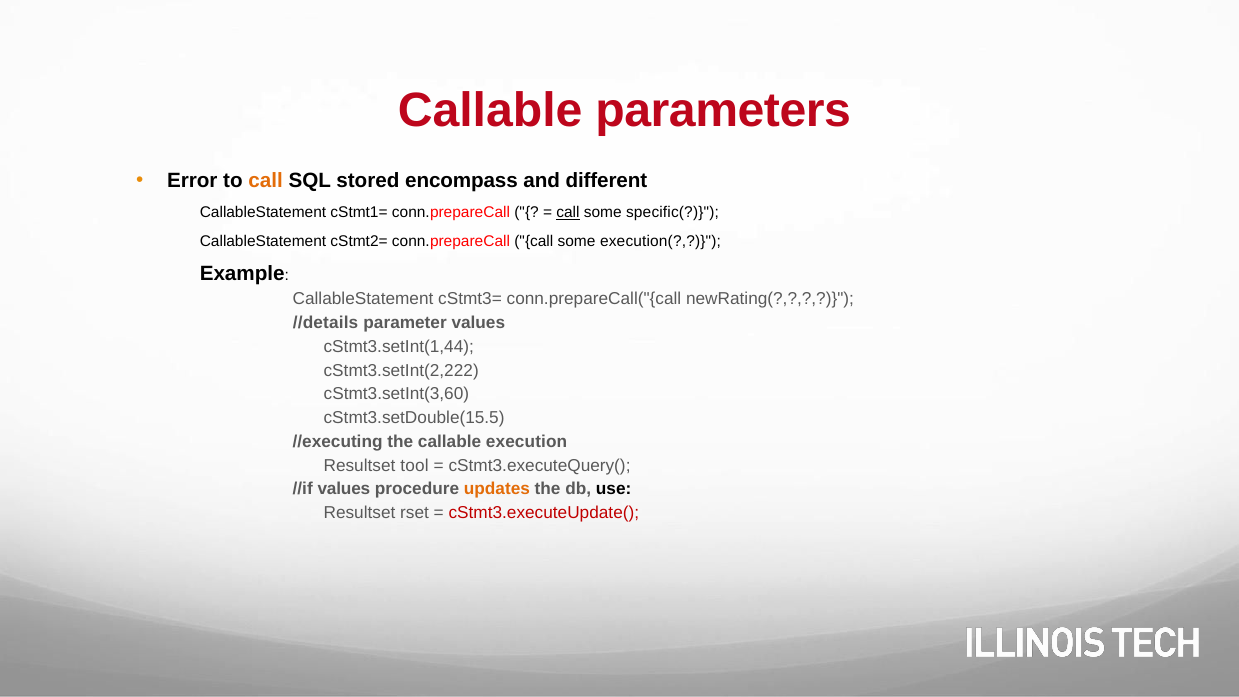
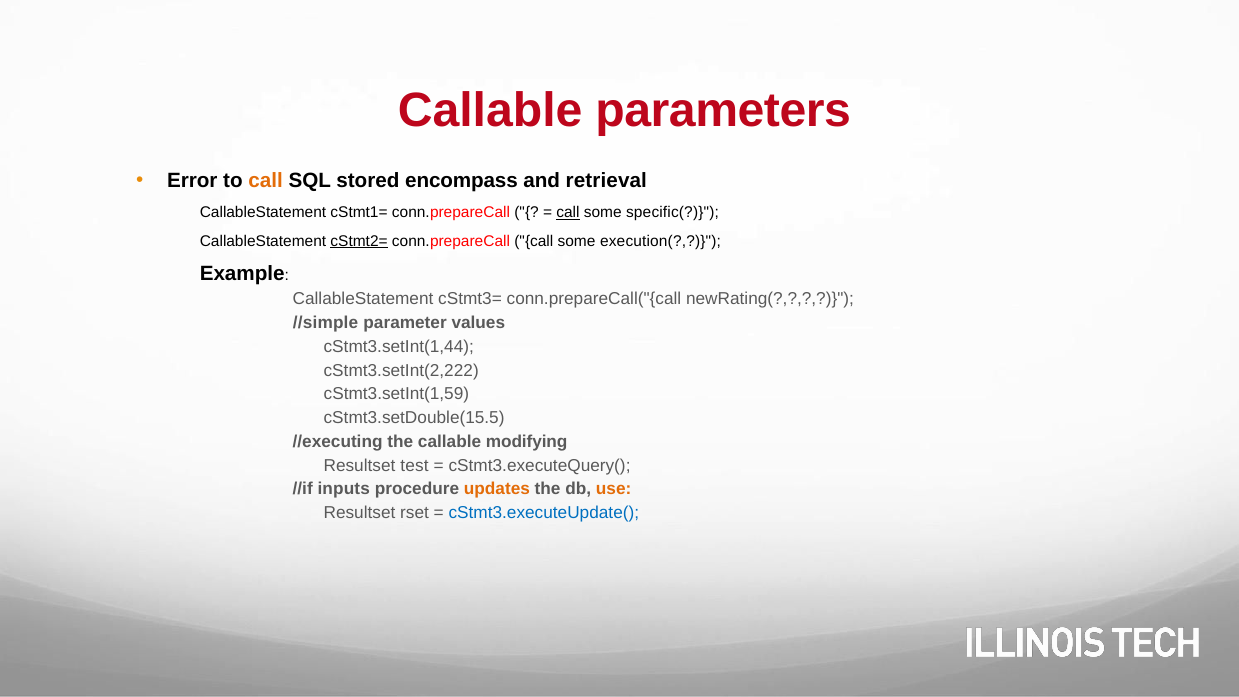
different: different -> retrieval (606, 180)
cStmt2= underline: none -> present (359, 241)
//details: //details -> //simple (326, 323)
cStmt3.setInt(3,60: cStmt3.setInt(3,60 -> cStmt3.setInt(1,59 (396, 394)
execution: execution -> modifying (527, 442)
tool: tool -> test (414, 465)
//if values: values -> inputs (344, 489)
use colour: black -> orange (614, 489)
cStmt3.executeUpdate( colour: red -> blue (544, 513)
